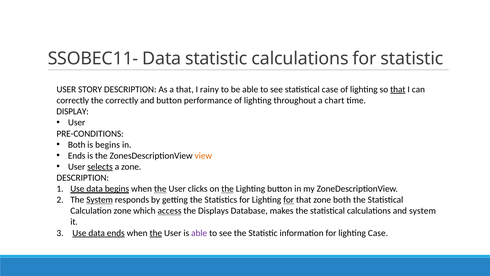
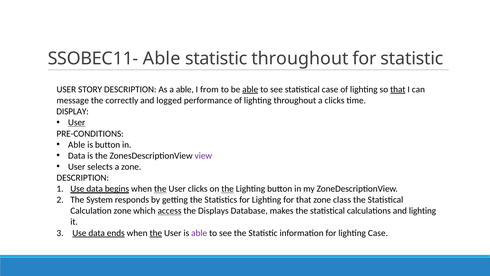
SSOBEC11- Data: Data -> Able (162, 58)
statistic calculations: calculations -> throughout (300, 58)
a that: that -> able (185, 89)
rainy: rainy -> from (209, 89)
able underline: none -> present (250, 89)
correctly: correctly -> message (73, 100)
and button: button -> logged (169, 100)
a chart: chart -> clicks (335, 100)
User underline: none -> present (77, 122)
Both: Both -> Able (77, 144)
is begins: begins -> button (108, 144)
Ends: Ends -> Data (77, 155)
view colour: orange -> purple (203, 155)
selects underline: present -> none (100, 167)
System underline: present -> none (100, 200)
for underline: present -> none (289, 200)
zone both: both -> class (342, 200)
and system: system -> lighting (423, 211)
